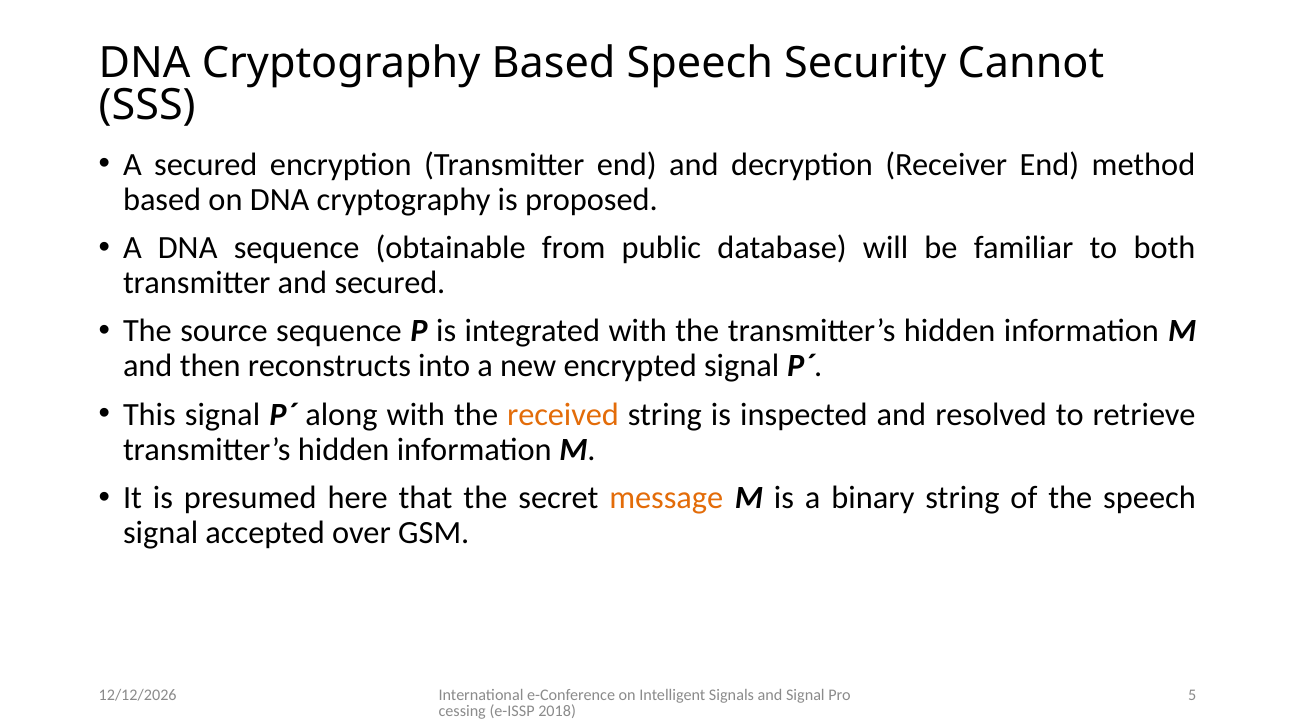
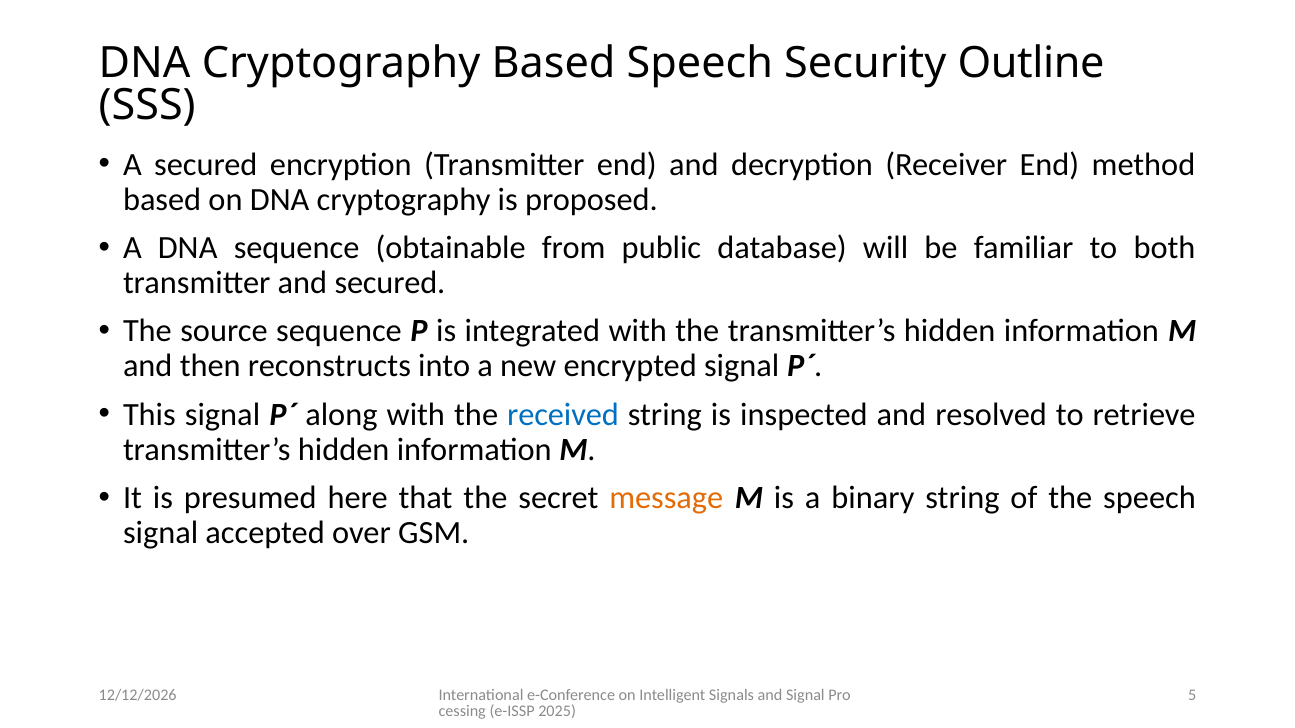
Cannot: Cannot -> Outline (1031, 63)
received colour: orange -> blue (563, 415)
2018: 2018 -> 2025 (557, 712)
